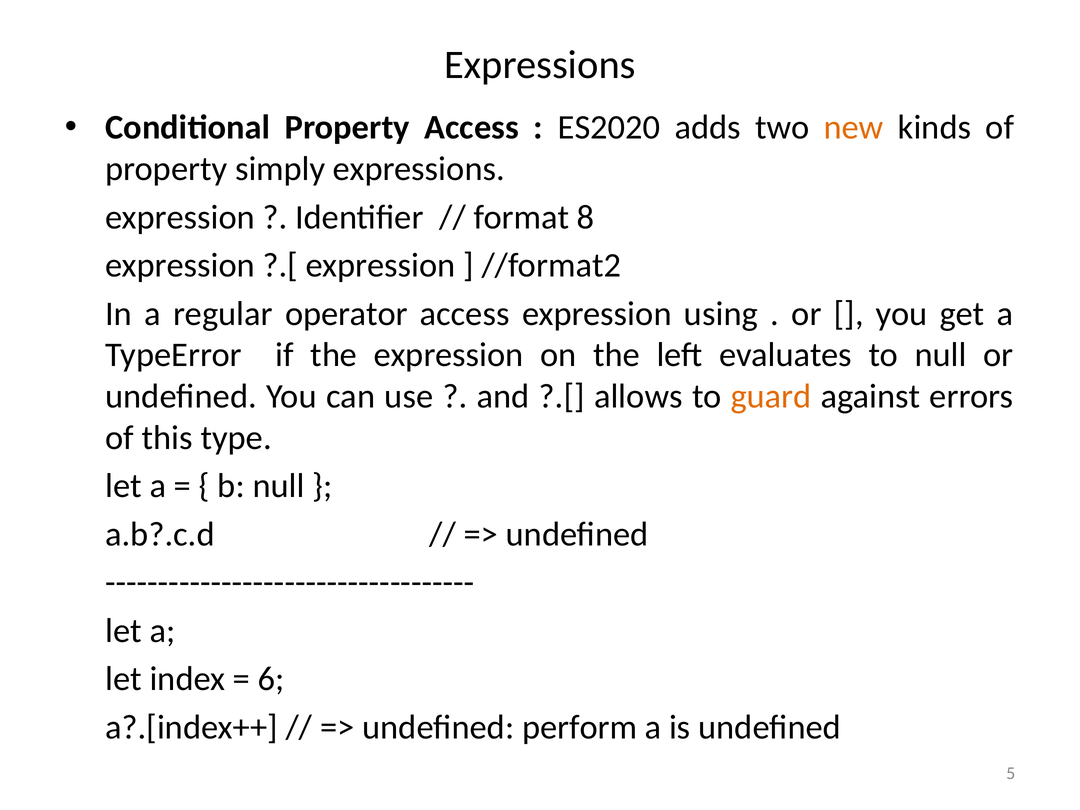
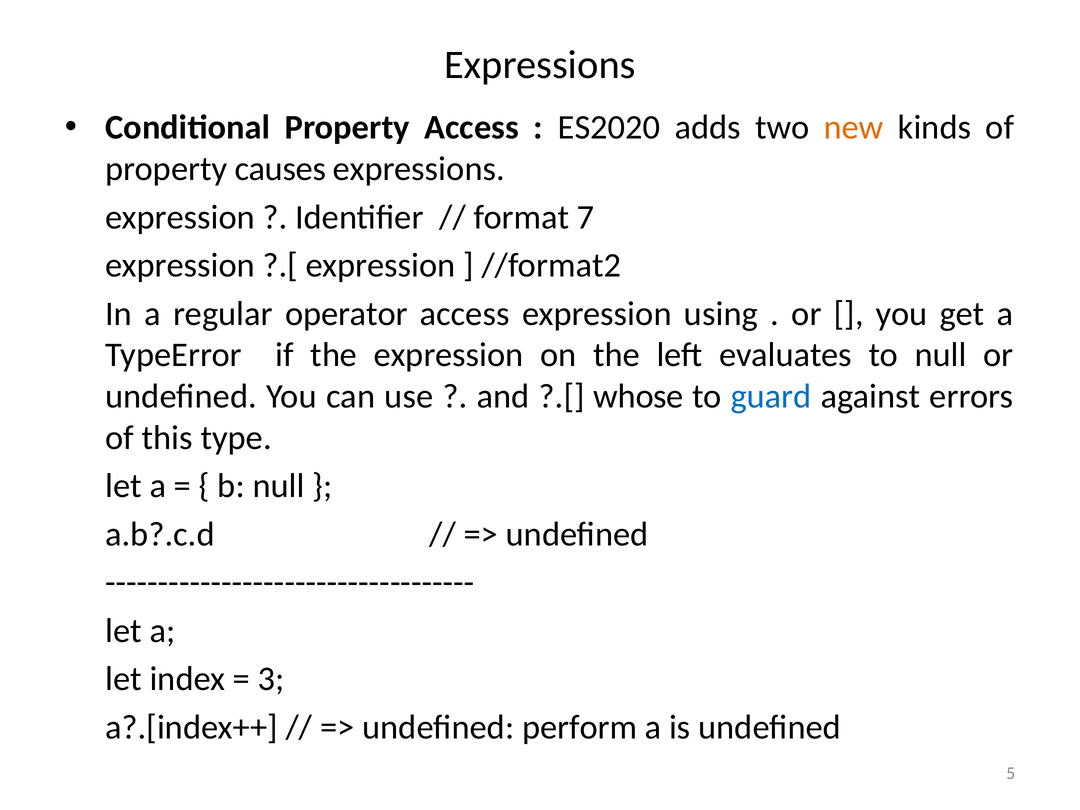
simply: simply -> causes (280, 169)
8: 8 -> 7 (586, 217)
allows: allows -> whose (639, 396)
guard colour: orange -> blue (771, 396)
6: 6 -> 3 (271, 679)
